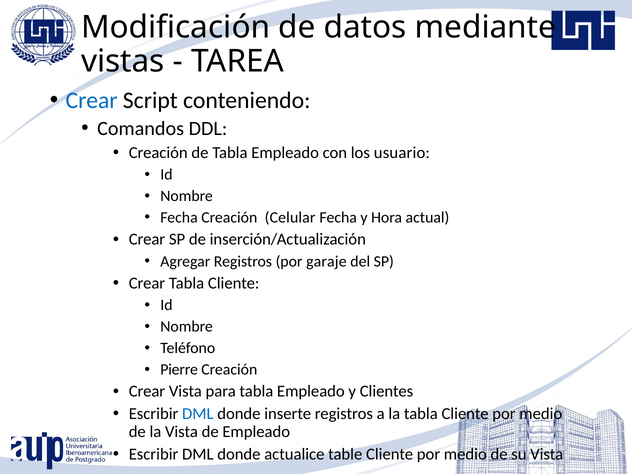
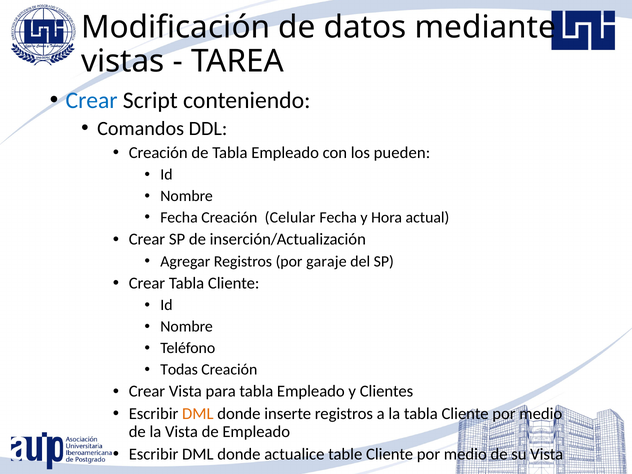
usuario: usuario -> pueden (402, 153)
Pierre: Pierre -> Todas (179, 370)
DML colour: blue -> orange (198, 414)
